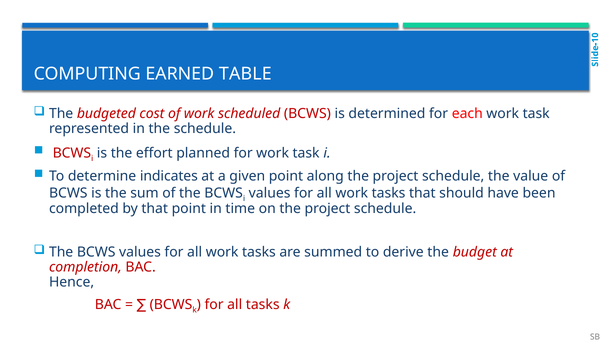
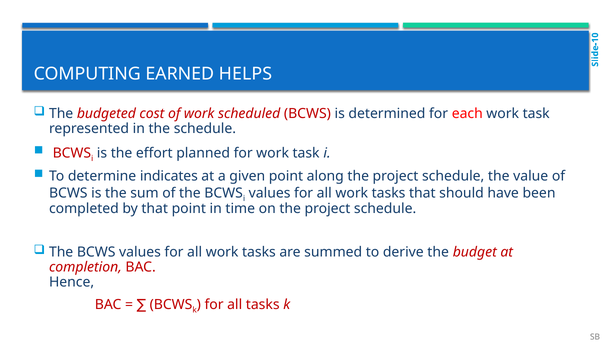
TABLE: TABLE -> HELPS (245, 74)
